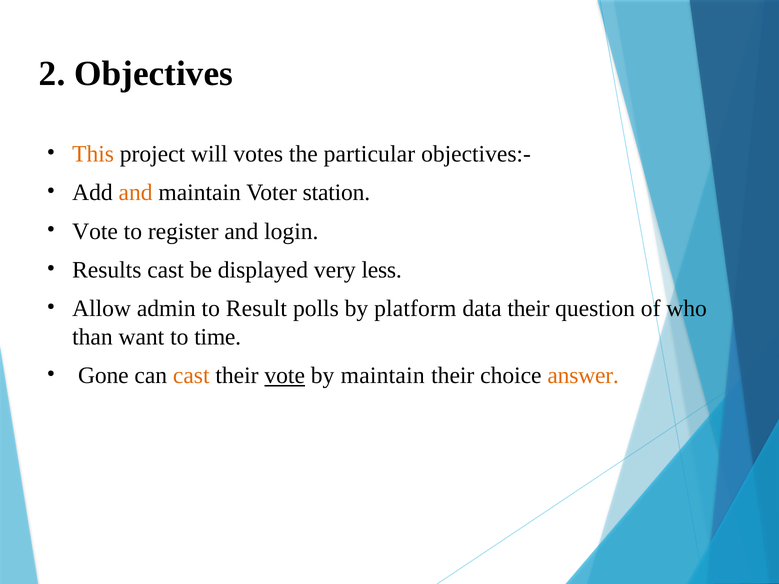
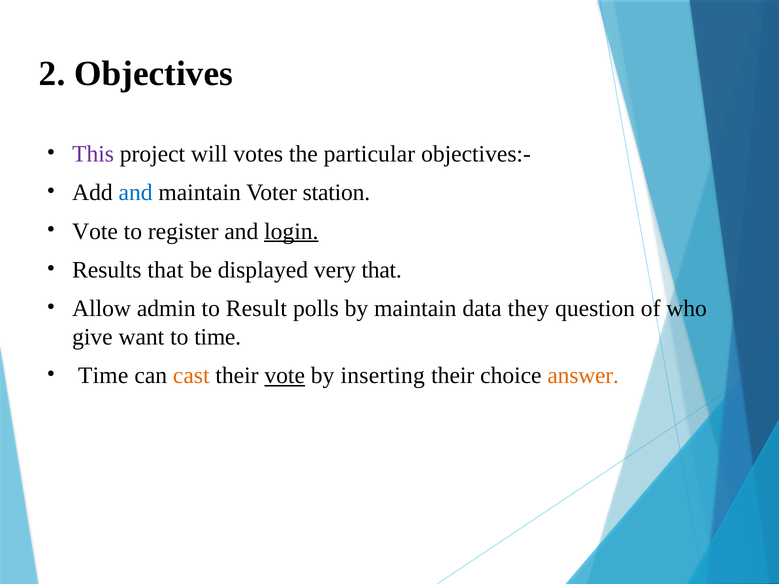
This colour: orange -> purple (93, 154)
and colour: orange -> blue (136, 193)
login underline: none -> present (291, 231)
Results cast: cast -> that (165, 270)
very less: less -> that (382, 270)
by platform: platform -> maintain (415, 309)
data their: their -> they (528, 309)
than: than -> give (92, 337)
Gone: Gone -> Time (103, 376)
by maintain: maintain -> inserting (383, 376)
